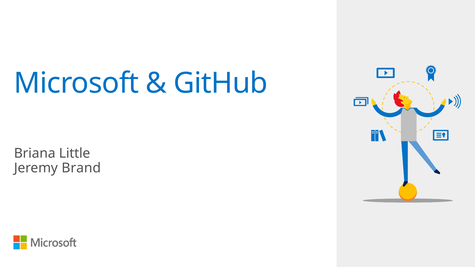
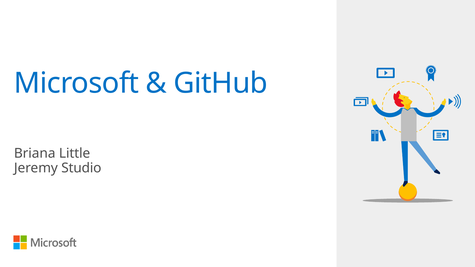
Brand: Brand -> Studio (81, 168)
